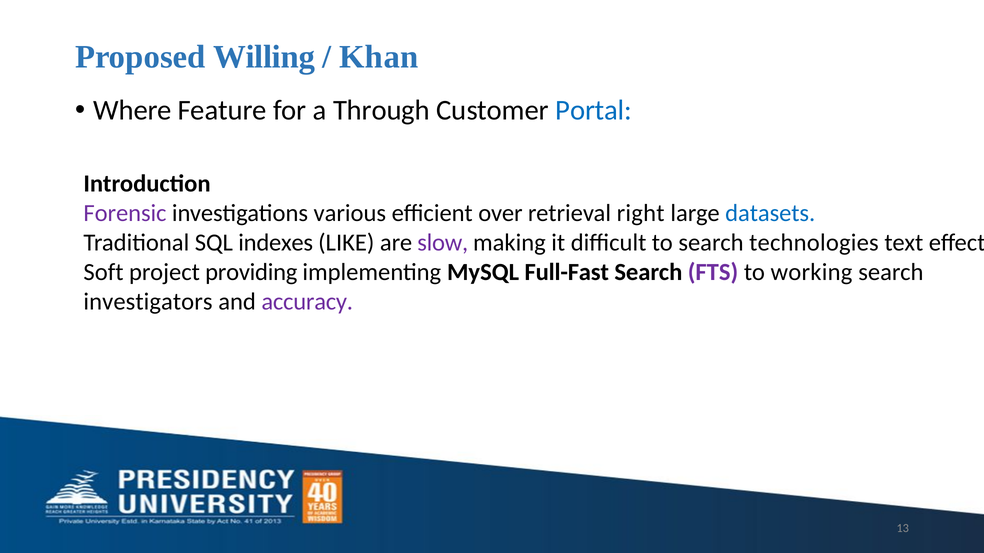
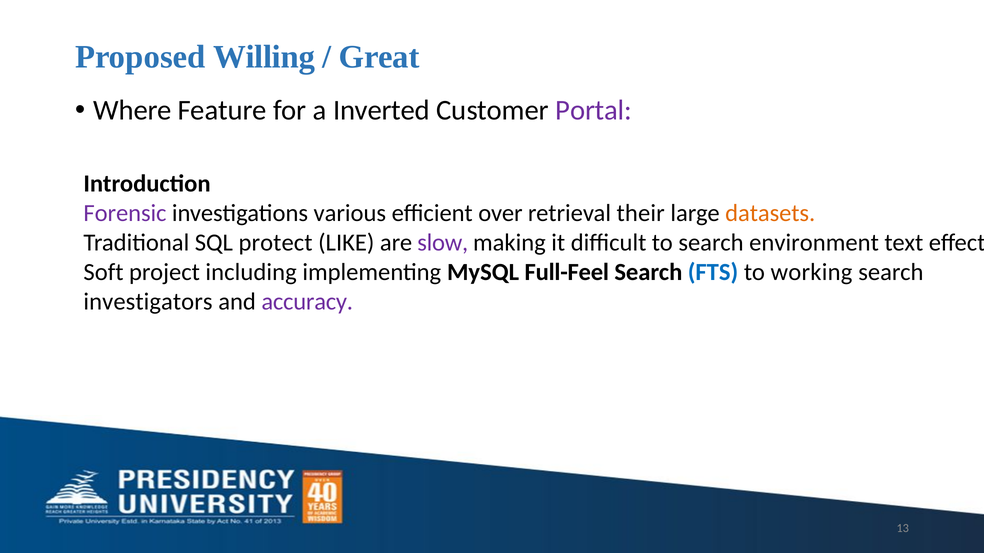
Khan: Khan -> Great (379, 57)
Through: Through -> Inverted (381, 111)
Portal colour: blue -> purple (594, 111)
right: right -> their (641, 213)
datasets colour: blue -> orange (770, 213)
indexes: indexes -> protect (276, 243)
technologies: technologies -> environment (814, 243)
providing: providing -> including (251, 272)
Full-Fast: Full-Fast -> Full-Feel (567, 272)
FTS colour: purple -> blue (713, 272)
